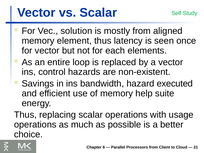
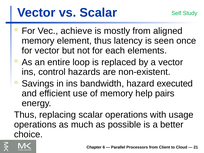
solution: solution -> achieve (76, 31)
suite: suite -> pairs (165, 93)
